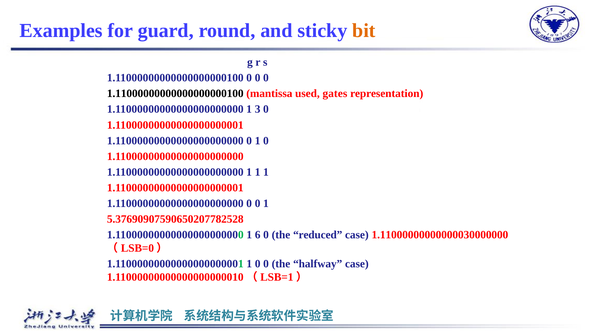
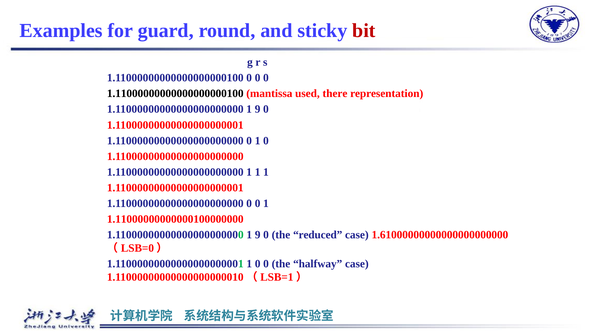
bit colour: orange -> red (364, 31)
gates: gates -> there (335, 94)
3: 3 -> 9 (258, 109)
5.37690907590650207782528: 5.37690907590650207782528 -> 1.11000000000000100000000 (175, 219)
6: 6 -> 9 (258, 235)
1.11000000000000030000000: 1.11000000000000030000000 -> 1.61000000000000000000000 (440, 235)
